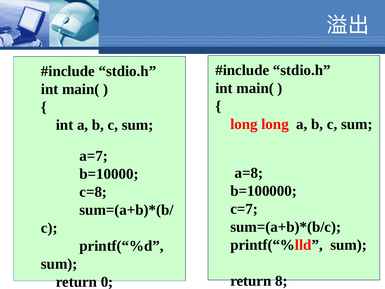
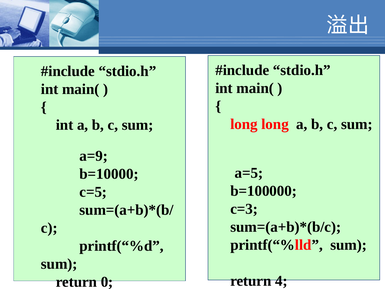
a=7: a=7 -> a=9 (94, 156)
a=8: a=8 -> a=5 (249, 173)
c=8: c=8 -> c=5 (93, 192)
c=7: c=7 -> c=3 (244, 209)
8: 8 -> 4 (281, 281)
